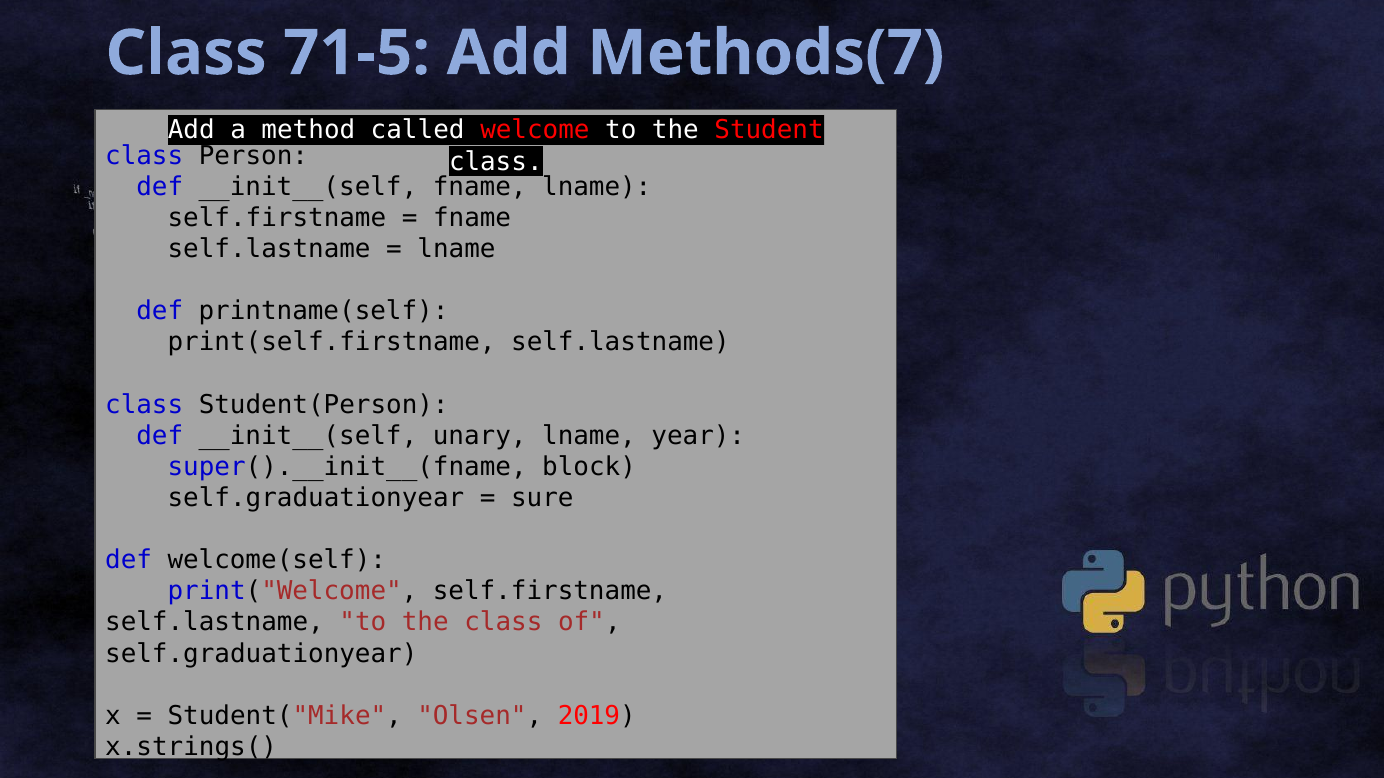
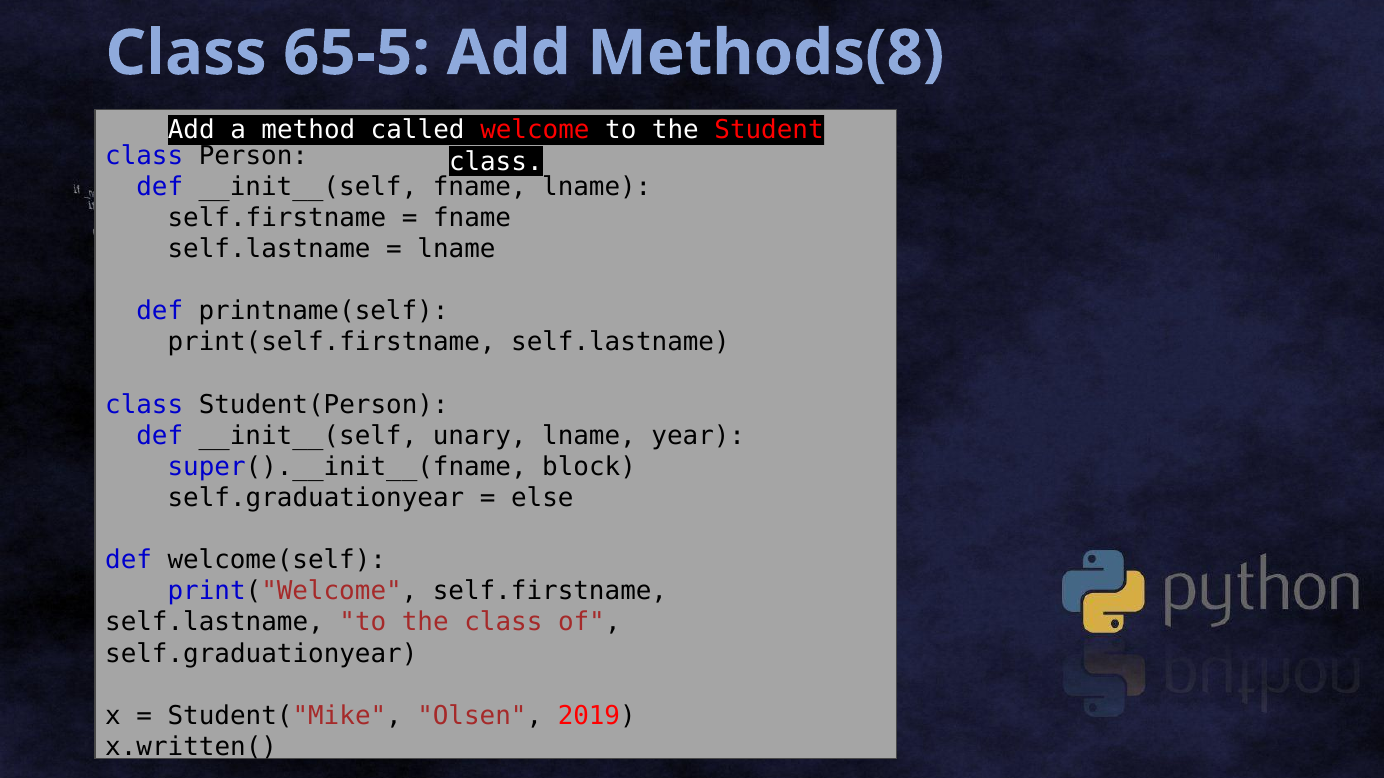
71-5: 71-5 -> 65-5 (357, 53)
Methods(7: Methods(7 -> Methods(8 (766, 53)
sure: sure -> else (542, 498)
x.strings(: x.strings( -> x.written( (191, 747)
